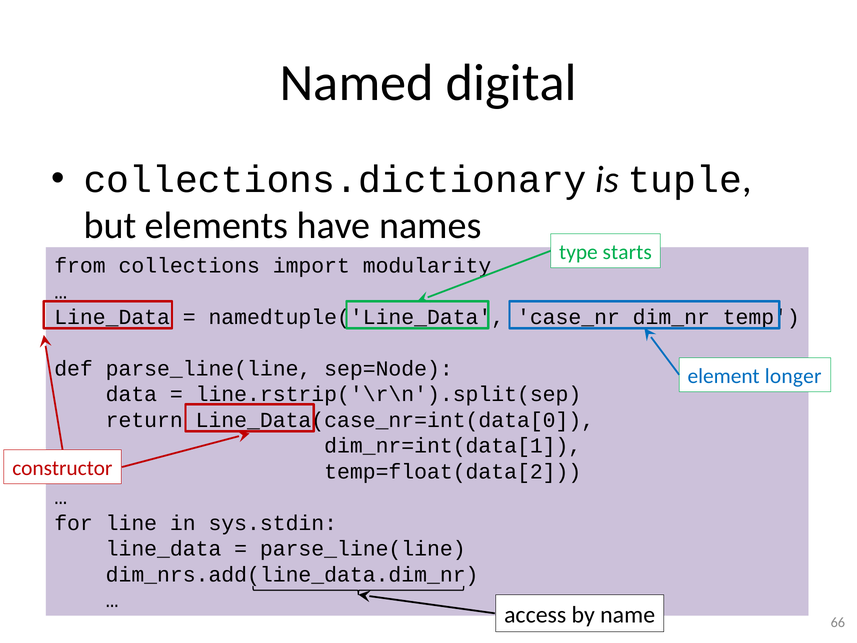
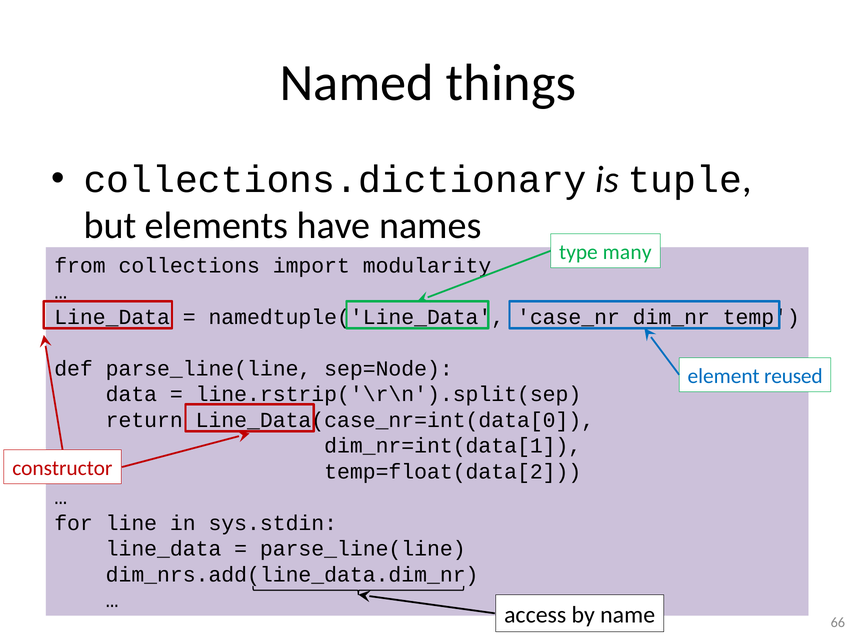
digital: digital -> things (511, 83)
starts: starts -> many (627, 252)
longer: longer -> reused (793, 376)
